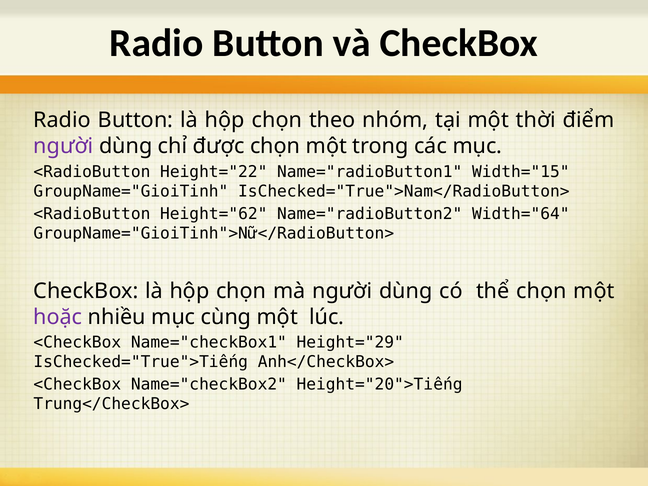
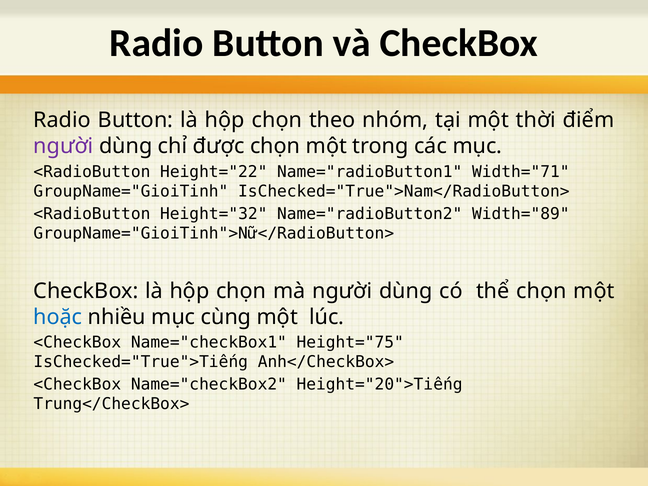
Width="15: Width="15 -> Width="71 (521, 172)
Height="62: Height="62 -> Height="32 (214, 214)
Width="64: Width="64 -> Width="89 (521, 214)
hoặc colour: purple -> blue (58, 317)
Height="29: Height="29 -> Height="75 (350, 342)
